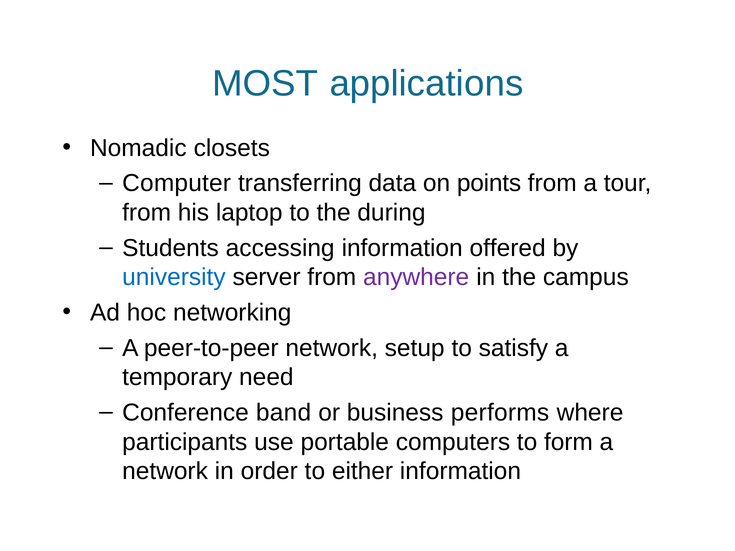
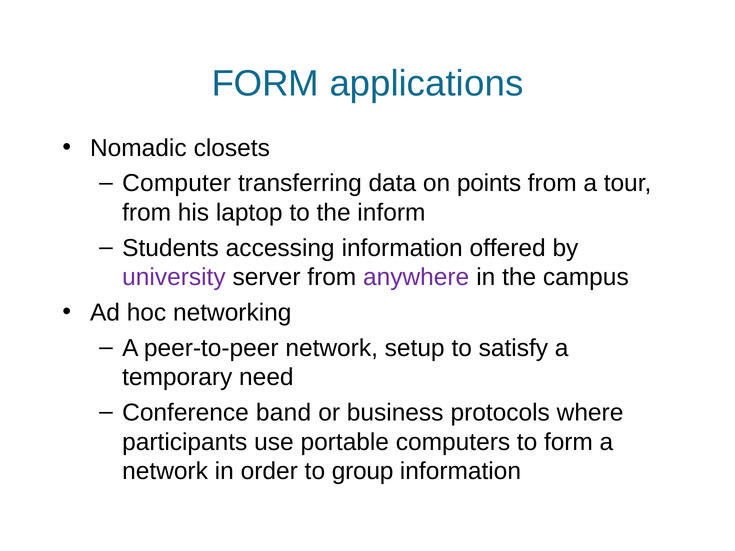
MOST: MOST -> FORM (265, 84)
during: during -> inform (391, 213)
university colour: blue -> purple (174, 278)
performs: performs -> protocols (500, 413)
either: either -> group (363, 472)
